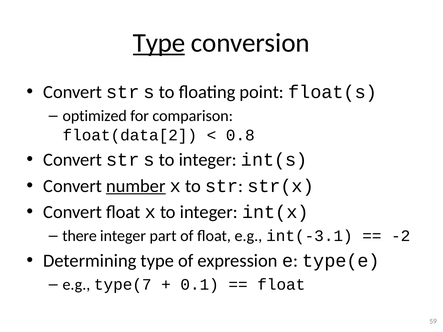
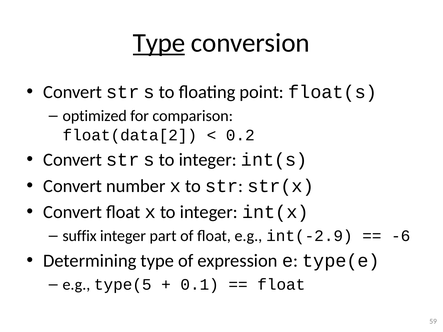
0.8: 0.8 -> 0.2 (240, 135)
number underline: present -> none (136, 186)
there: there -> suffix (80, 236)
int(-3.1: int(-3.1 -> int(-2.9 (309, 236)
-2: -2 -> -6 (401, 236)
type(7: type(7 -> type(5 (123, 285)
